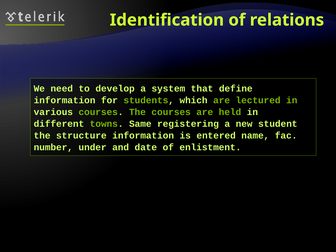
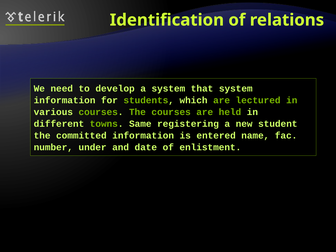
that define: define -> system (236, 89)
structure: structure -> committed (81, 136)
